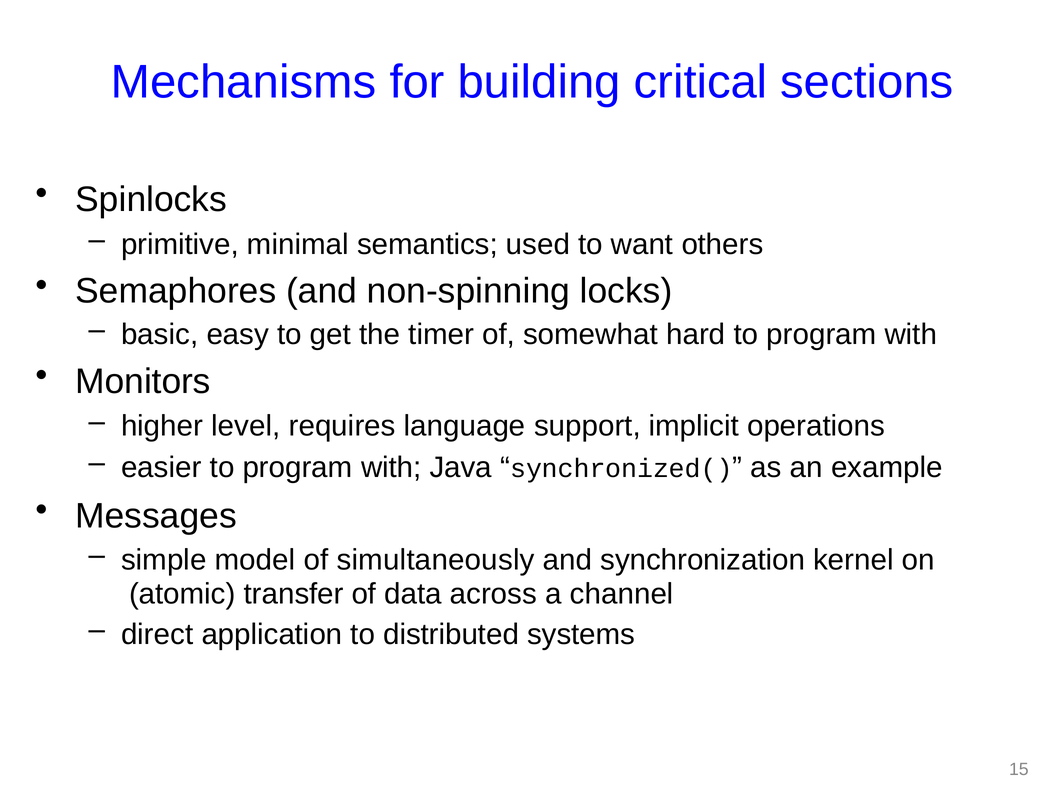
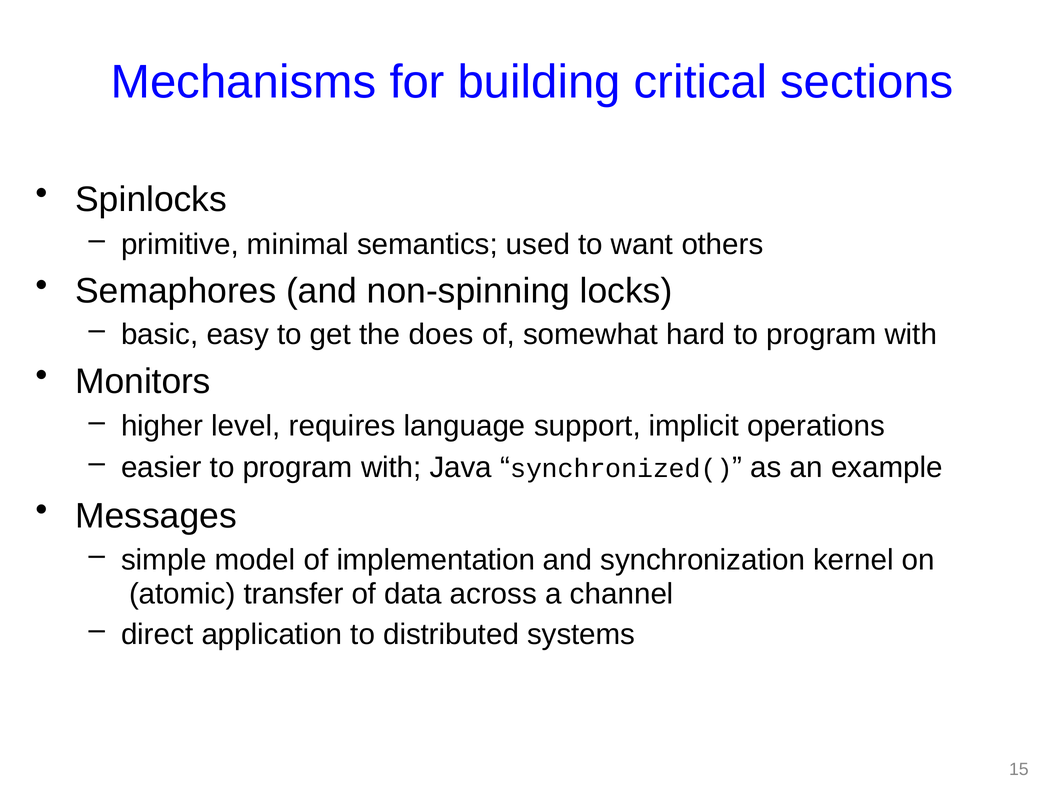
timer: timer -> does (441, 334)
simultaneously: simultaneously -> implementation (436, 560)
